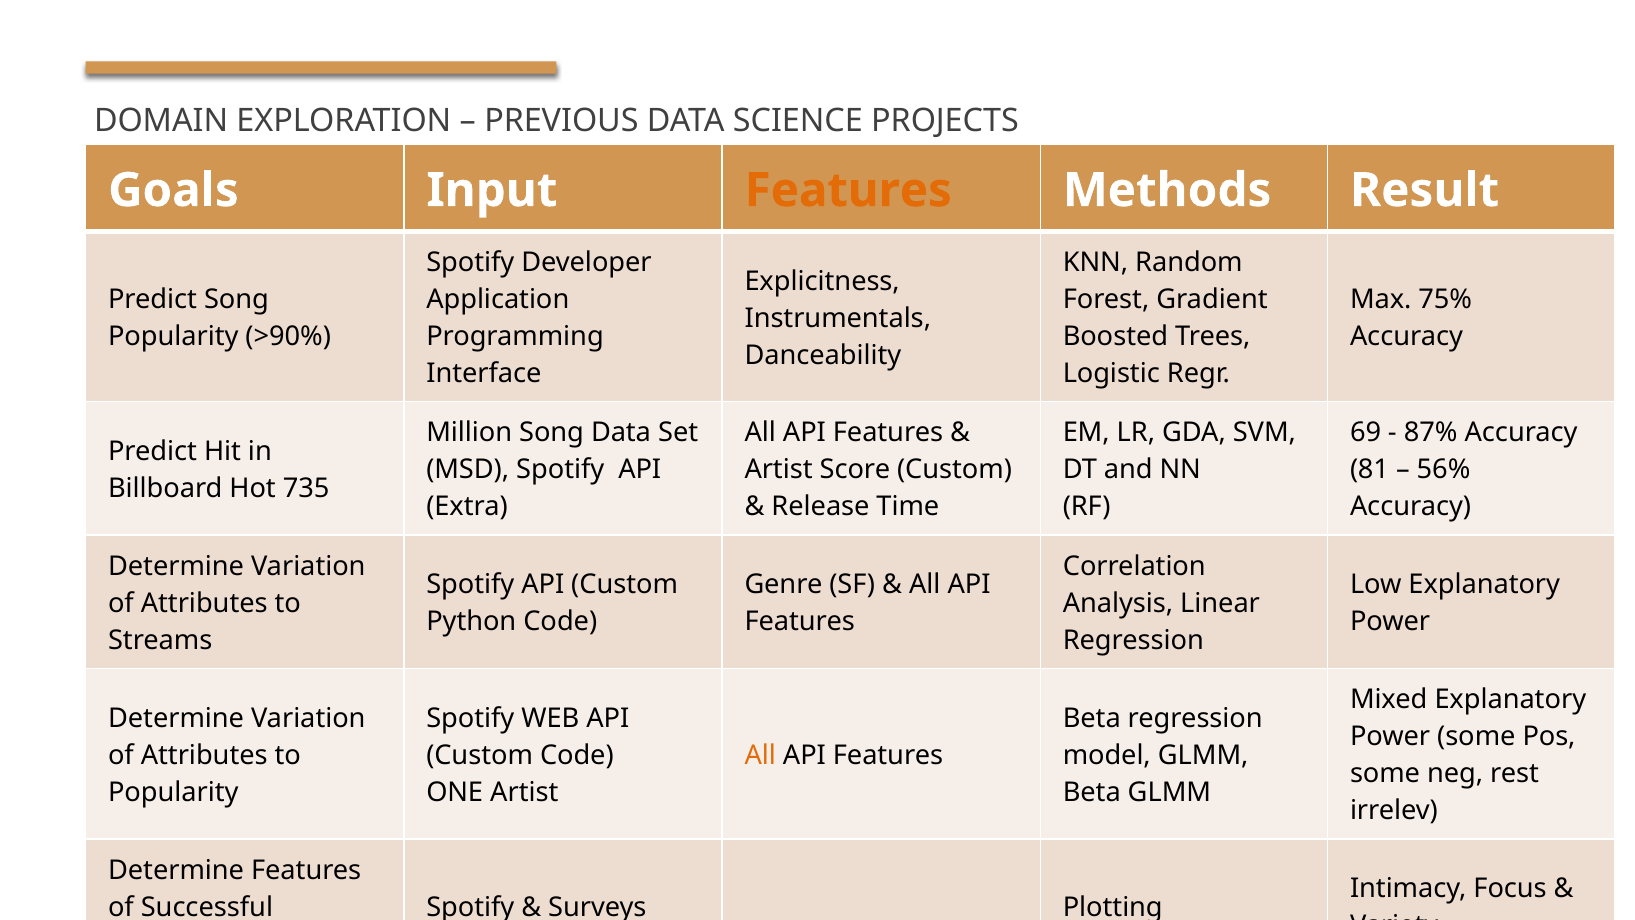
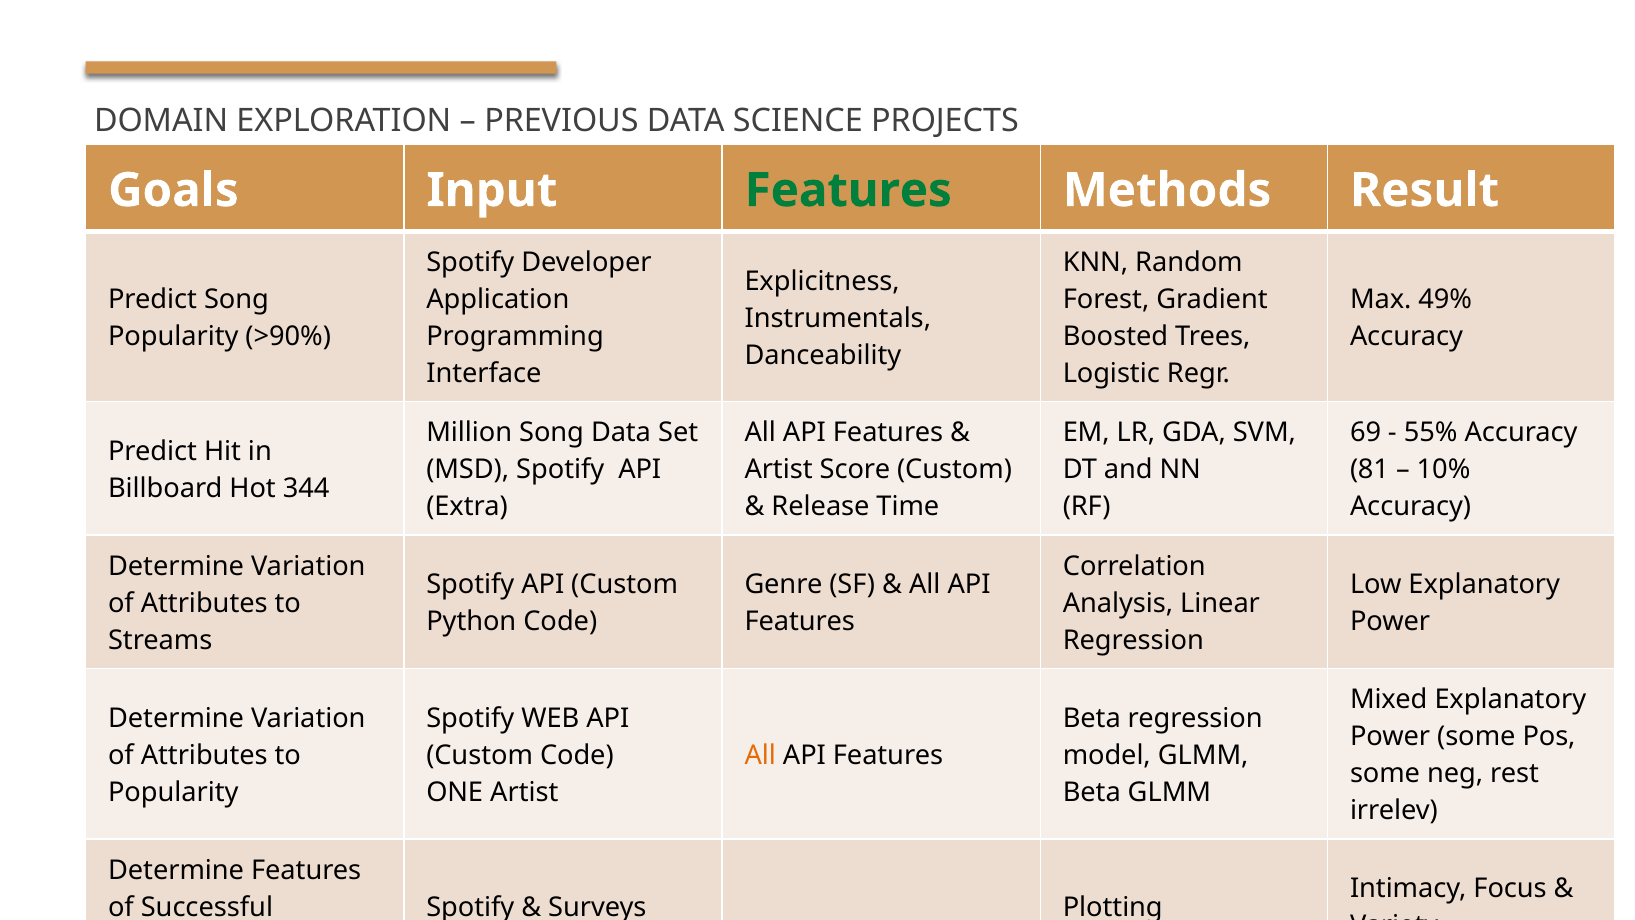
Features colour: orange -> green (848, 190)
75%: 75% -> 49% (1445, 299)
87%: 87% -> 55% (1431, 433)
56%: 56% -> 10% (1444, 470)
735: 735 -> 344 (306, 488)
